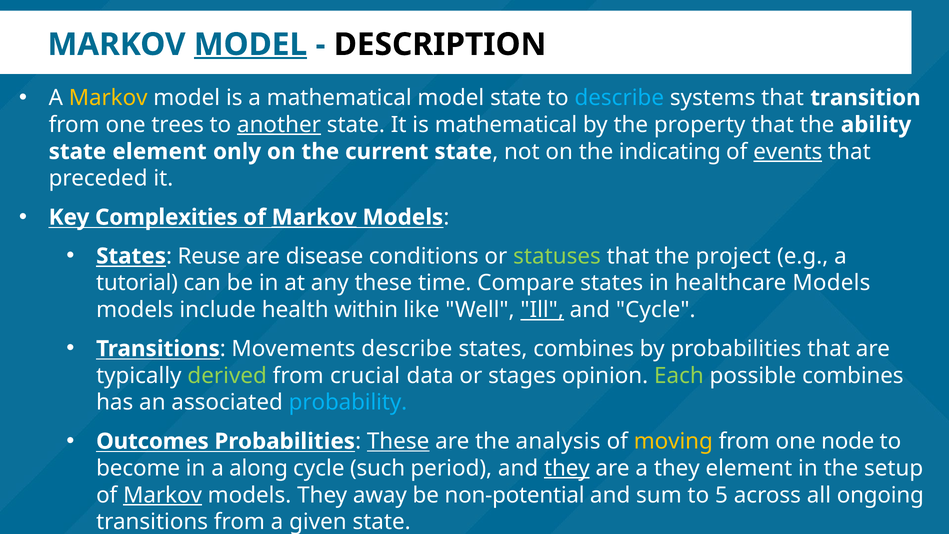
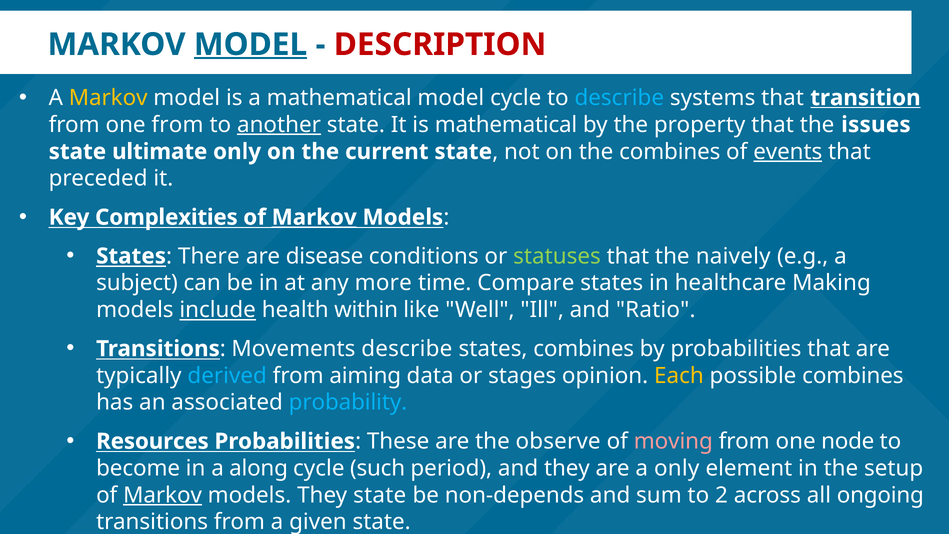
DESCRIPTION colour: black -> red (440, 45)
model state: state -> cycle (516, 98)
transition underline: none -> present (865, 98)
one trees: trees -> from (177, 125)
ability: ability -> issues (876, 125)
state element: element -> ultimate (160, 152)
the indicating: indicating -> combines (670, 152)
Reuse: Reuse -> There (209, 256)
project: project -> naively (733, 256)
tutorial: tutorial -> subject (137, 283)
any these: these -> more (383, 283)
healthcare Models: Models -> Making (831, 283)
include underline: none -> present (218, 310)
Ill underline: present -> none (542, 310)
and Cycle: Cycle -> Ratio (656, 310)
derived colour: light green -> light blue (227, 376)
crucial: crucial -> aiming (365, 376)
Each colour: light green -> yellow (679, 376)
Outcomes: Outcomes -> Resources (152, 441)
These underline: present -> none (398, 441)
analysis: analysis -> observe (558, 441)
moving colour: yellow -> pink (673, 441)
they underline: present -> none (567, 468)
a they: they -> only (677, 468)
They away: away -> state (380, 495)
non-potential: non-potential -> non-depends (514, 495)
5: 5 -> 2 (722, 495)
